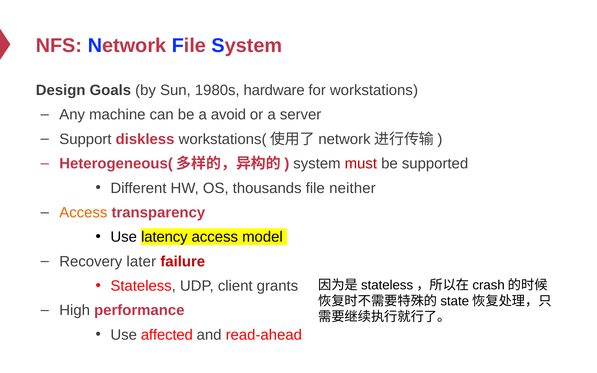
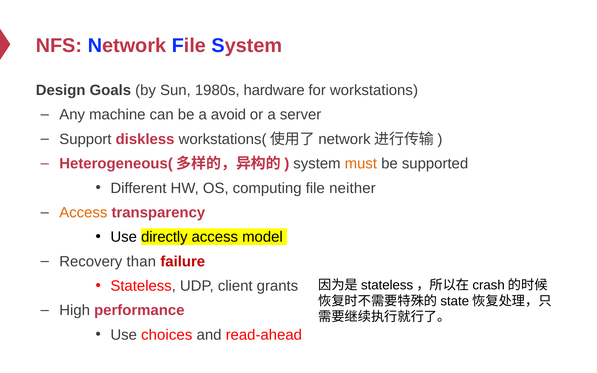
must colour: red -> orange (361, 164)
thousands: thousands -> computing (267, 188)
latency: latency -> directly (164, 237)
later: later -> than (141, 262)
affected: affected -> choices (167, 335)
